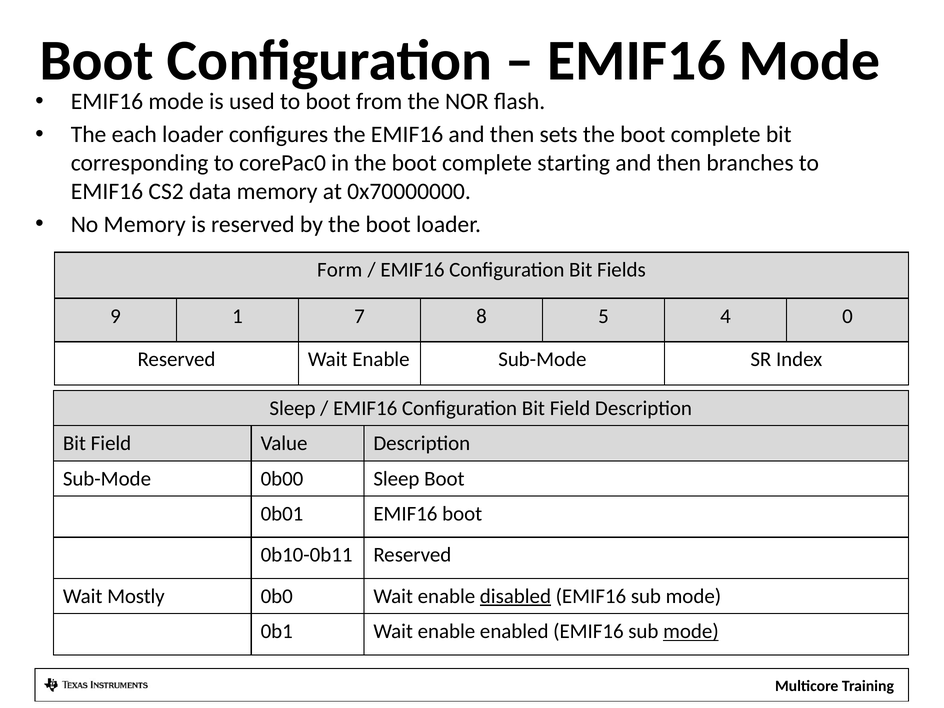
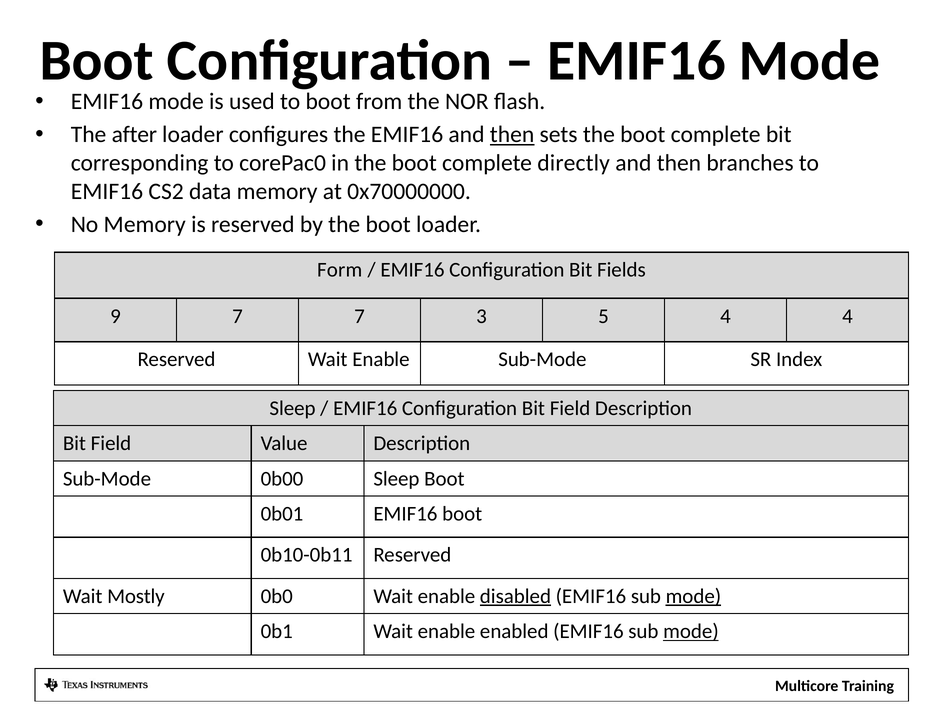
each: each -> after (134, 135)
then underline: none -> present (512, 135)
starting: starting -> directly (574, 163)
9 1: 1 -> 7 (238, 316)
8: 8 -> 3 (482, 316)
4 0: 0 -> 4 (848, 316)
mode underline: none -> present (693, 596)
